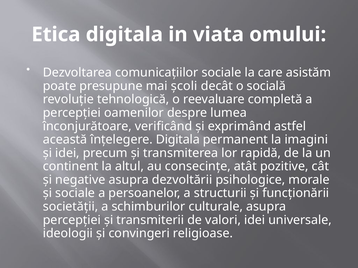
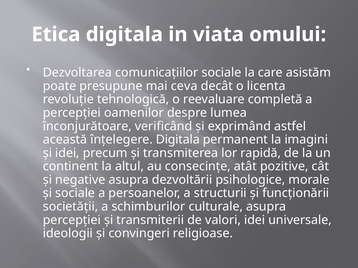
școli: școli -> ceva (184, 86)
socială: socială -> licenta (266, 86)
